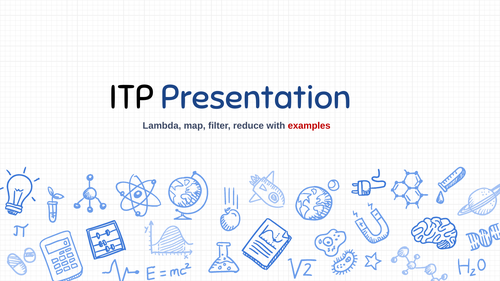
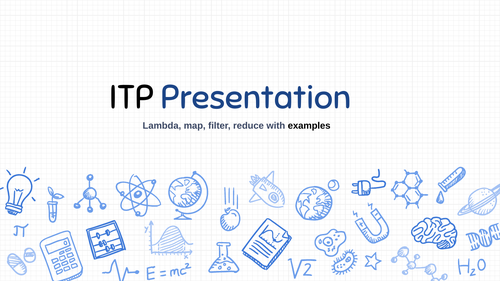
examples colour: red -> black (309, 126)
